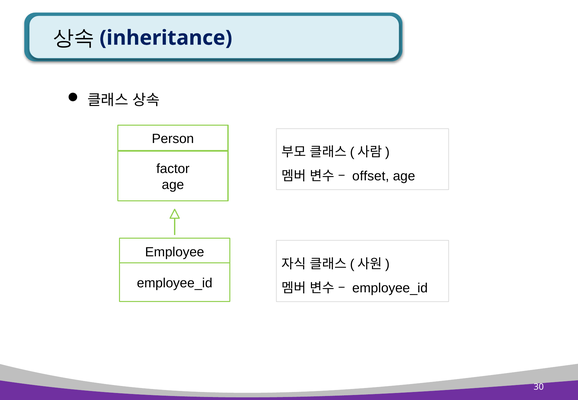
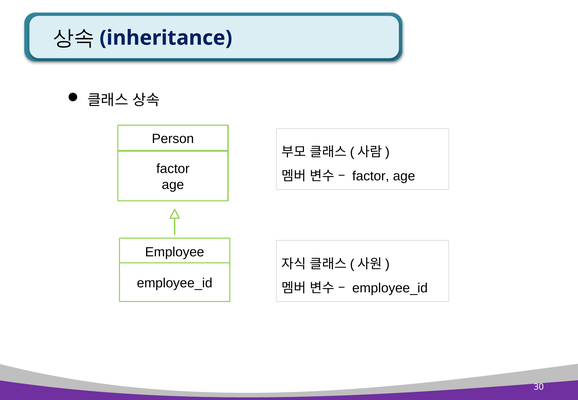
offset: offset -> factor (371, 176)
